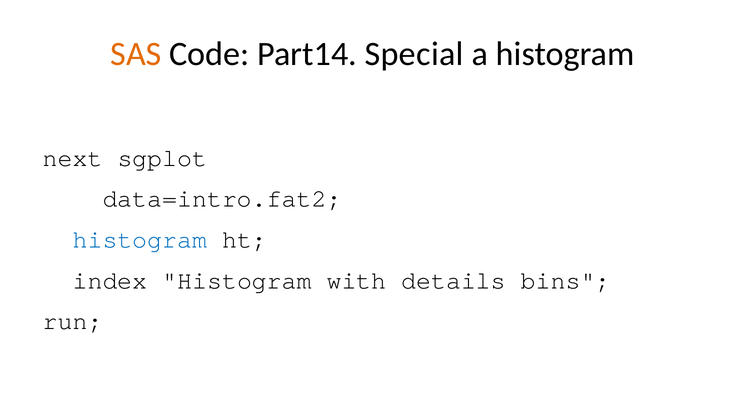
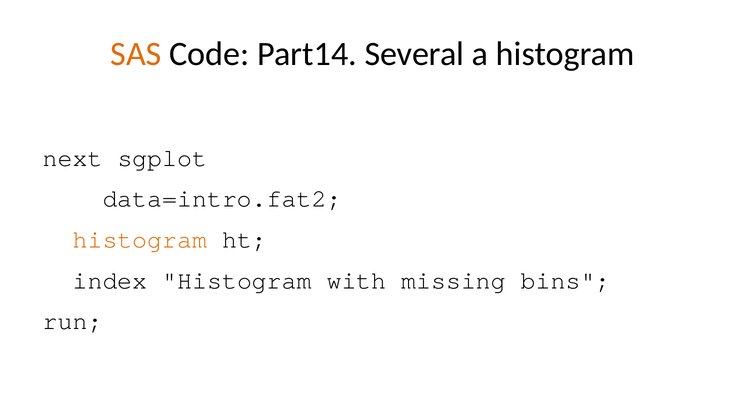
Special: Special -> Several (414, 54)
histogram colour: blue -> orange (140, 240)
details: details -> missing (454, 281)
